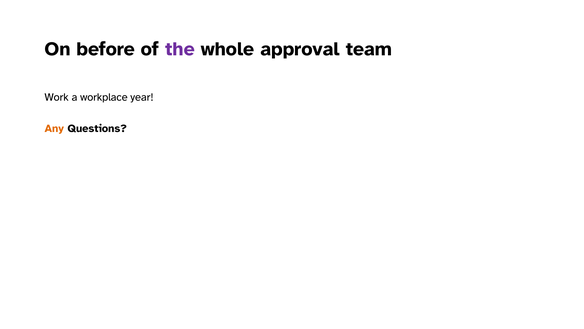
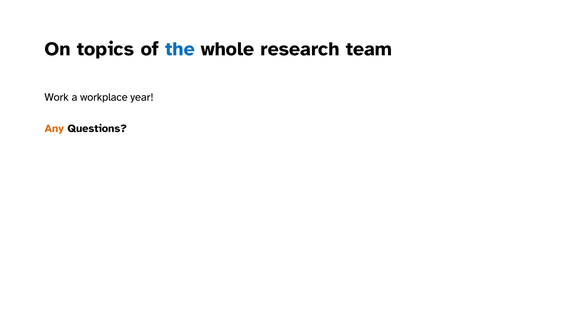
before: before -> topics (106, 49)
the colour: purple -> blue (180, 49)
approval: approval -> research (300, 49)
